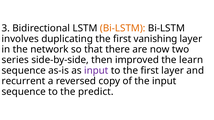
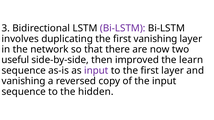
Bi-LSTM colour: orange -> purple (123, 28)
series: series -> useful (15, 60)
recurrent: recurrent -> vanishing (24, 81)
predict: predict -> hidden (96, 92)
